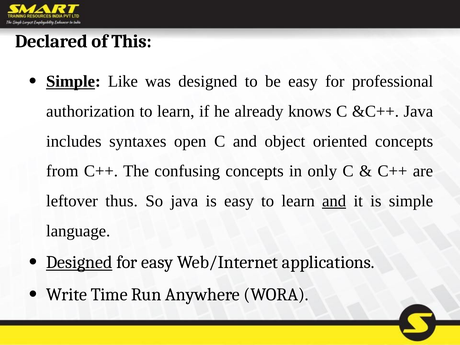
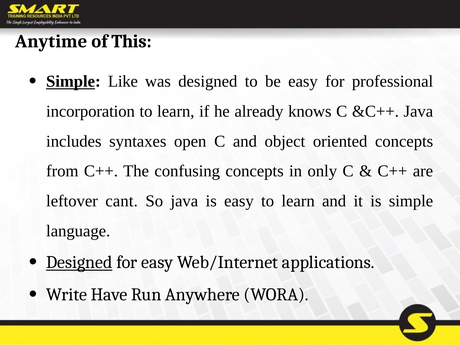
Declared: Declared -> Anytime (51, 41)
authorization: authorization -> incorporation (90, 111)
thus: thus -> cant (122, 201)
and underline: present -> none (334, 201)
Time: Time -> Have (109, 295)
